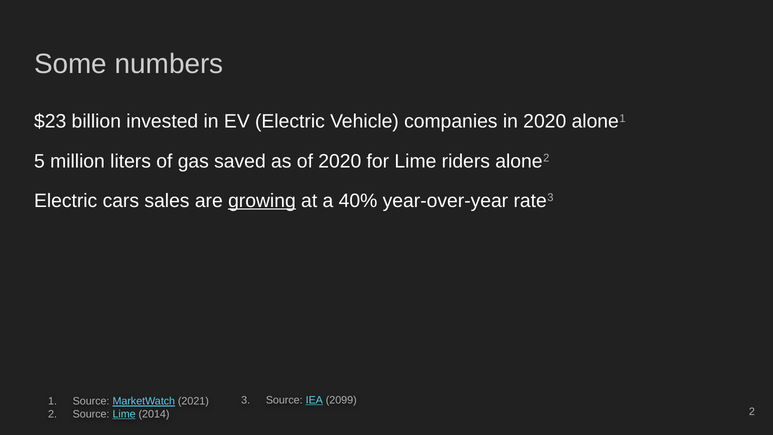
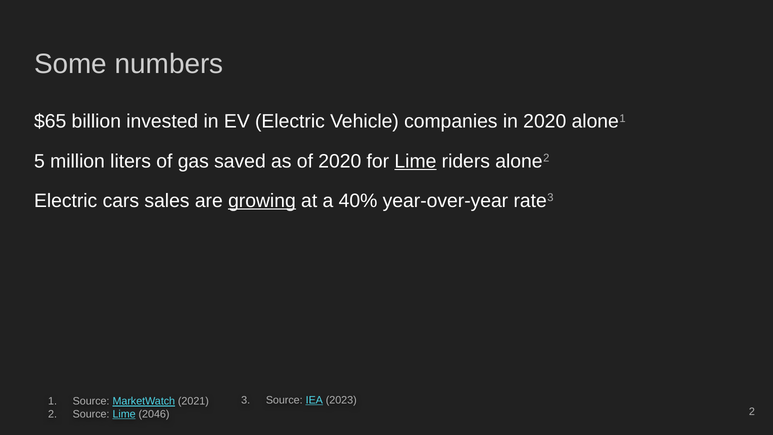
$23: $23 -> $65 (50, 122)
Lime underline: none -> present (415, 161)
2099: 2099 -> 2023 (341, 400)
2014: 2014 -> 2046 (154, 414)
